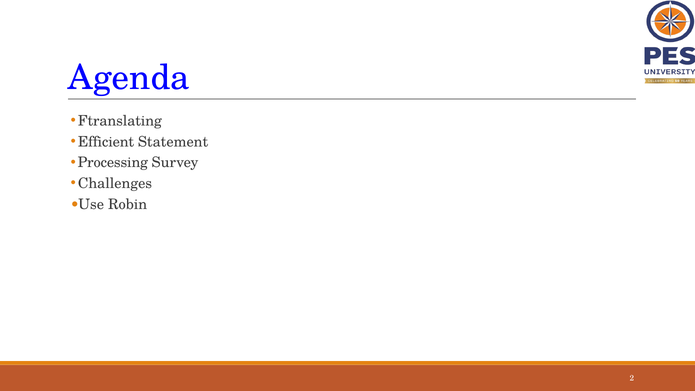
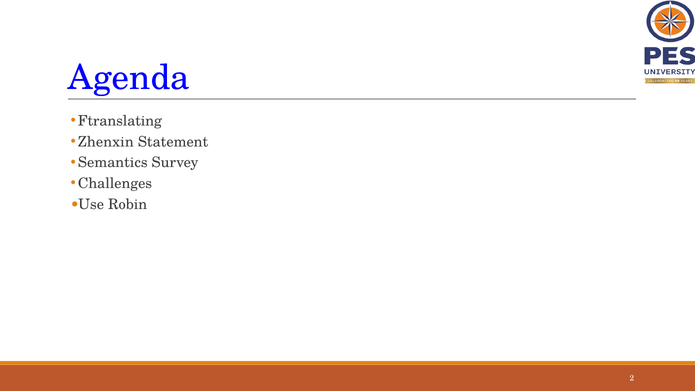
Efficient: Efficient -> Zhenxin (106, 142)
Processing: Processing -> Semantics (113, 163)
